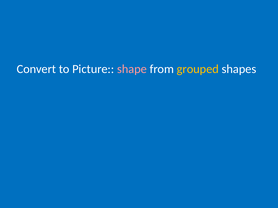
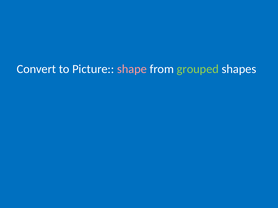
grouped colour: yellow -> light green (198, 69)
